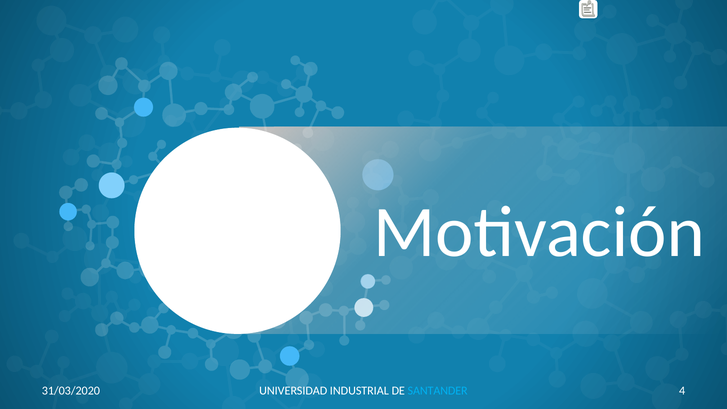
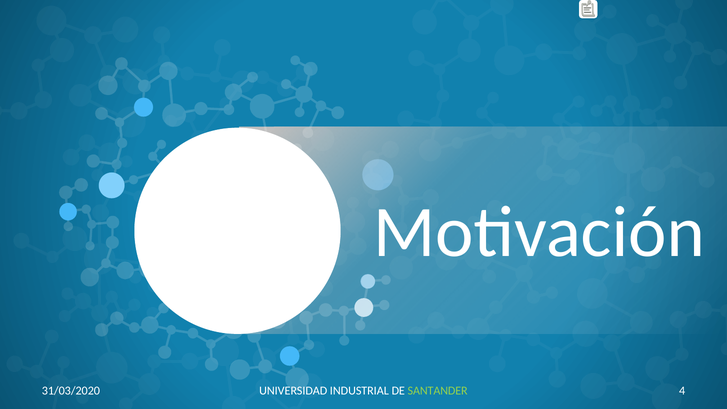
SANTANDER colour: light blue -> light green (438, 391)
